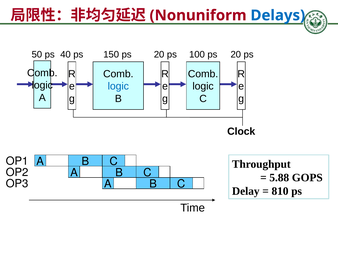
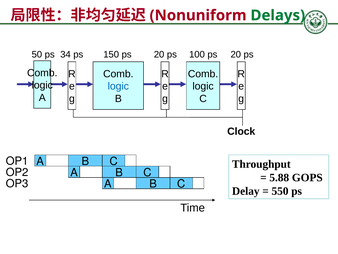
Delays colour: blue -> green (278, 15)
40: 40 -> 34 (65, 54)
810: 810 -> 550 (280, 191)
